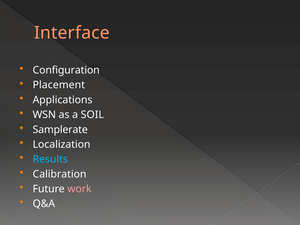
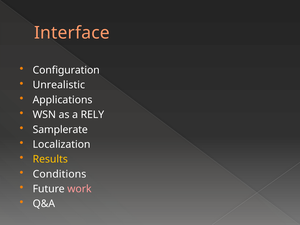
Placement: Placement -> Unrealistic (59, 85)
SOIL: SOIL -> RELY (92, 115)
Results colour: light blue -> yellow (50, 159)
Calibration: Calibration -> Conditions (59, 174)
